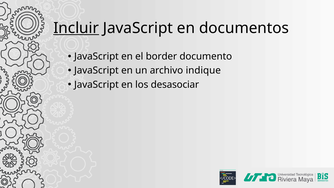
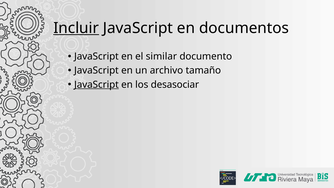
border: border -> similar (161, 56)
indique: indique -> tamaño (203, 70)
JavaScript underline: none -> present (96, 84)
